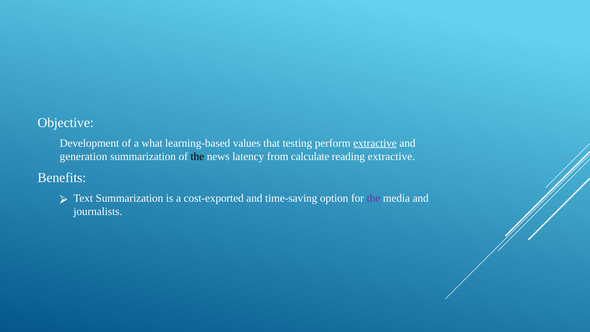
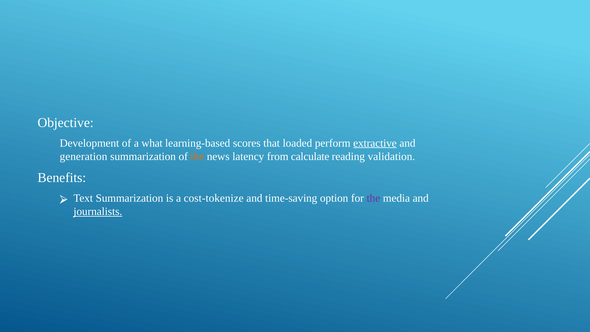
values: values -> scores (247, 143)
testing: testing -> loaded (297, 143)
the colour: black -> orange (197, 156)
reading extractive: extractive -> validation (391, 156)
cost-exported: cost-exported -> cost-tokenize (214, 198)
journalists underline: none -> present (98, 211)
